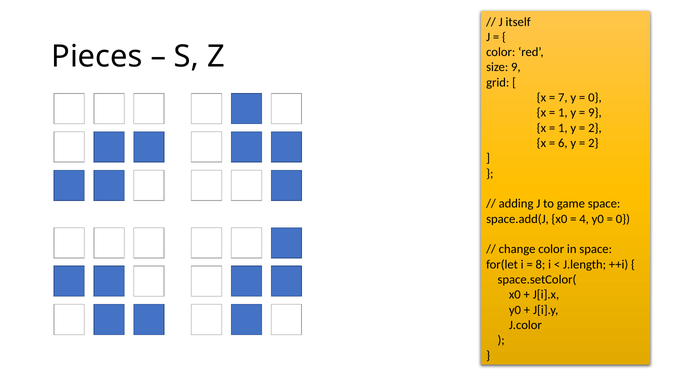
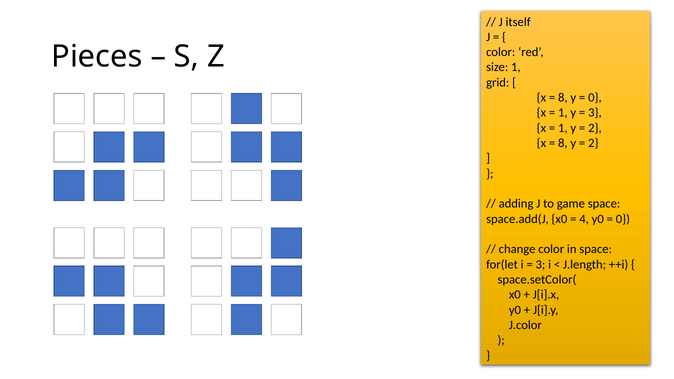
size 9: 9 -> 1 (516, 67)
7: 7 -> 8 (563, 98)
9: 9 -> 3 (595, 113)
6: 6 -> 8 (563, 143)
8: 8 -> 3 (540, 264)
